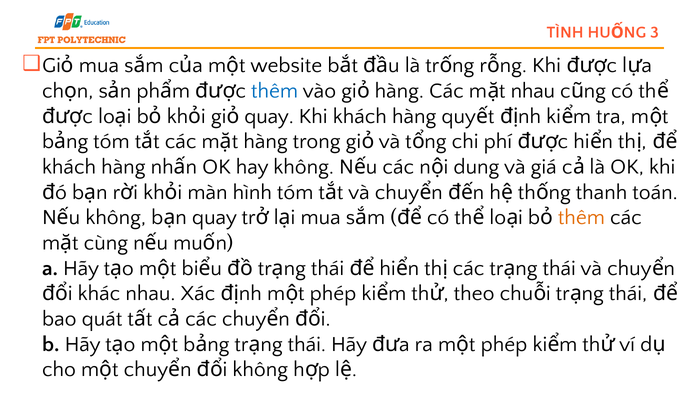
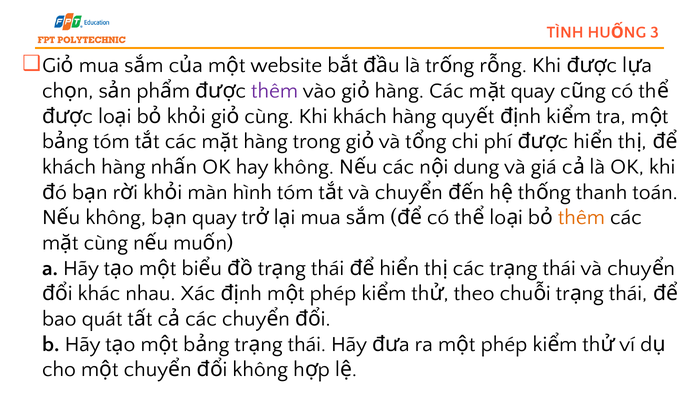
thêm colour: blue -> purple (275, 91)
nhau: nhau -> quay (533, 91)
quay: quay -> cùng (269, 116)
